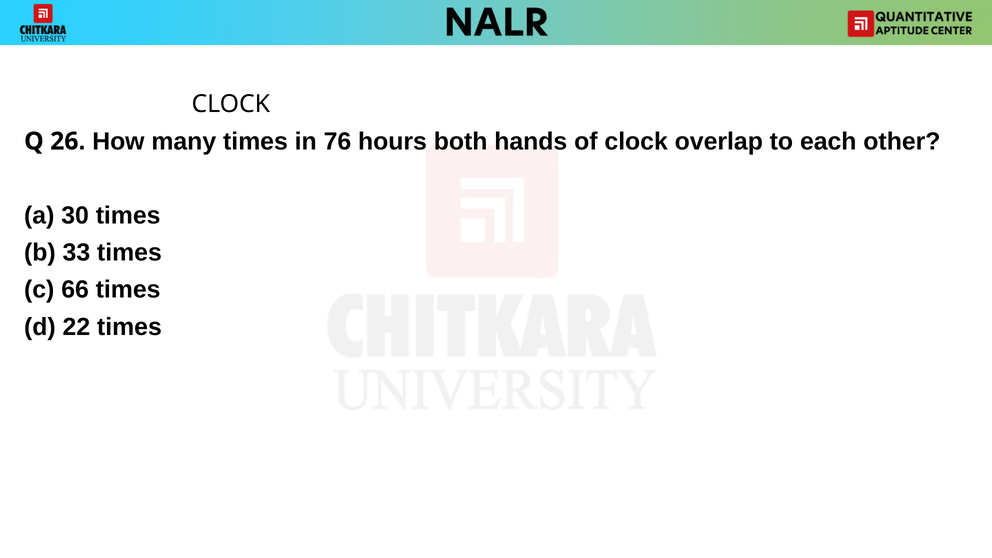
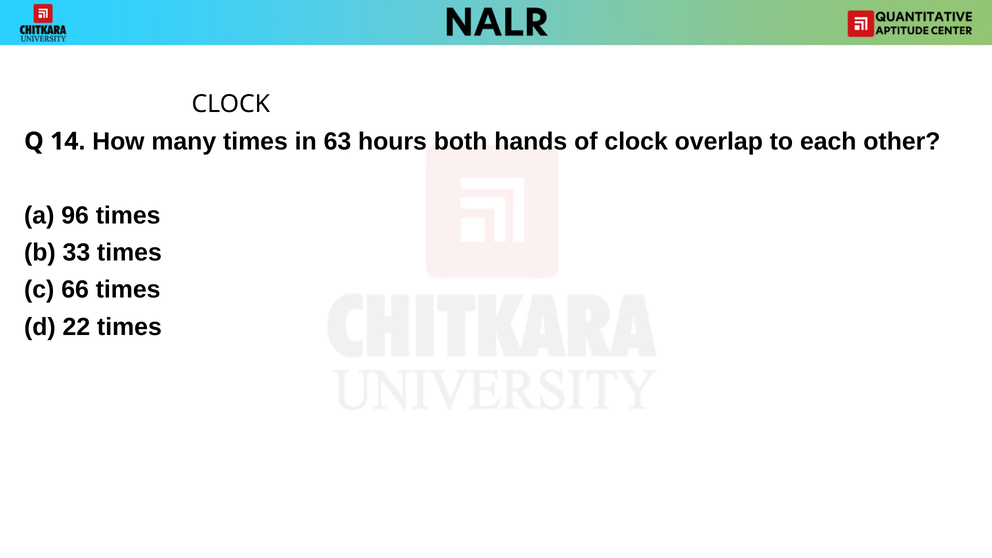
26: 26 -> 14 (64, 141)
76: 76 -> 63 (337, 141)
30: 30 -> 96 (75, 216)
